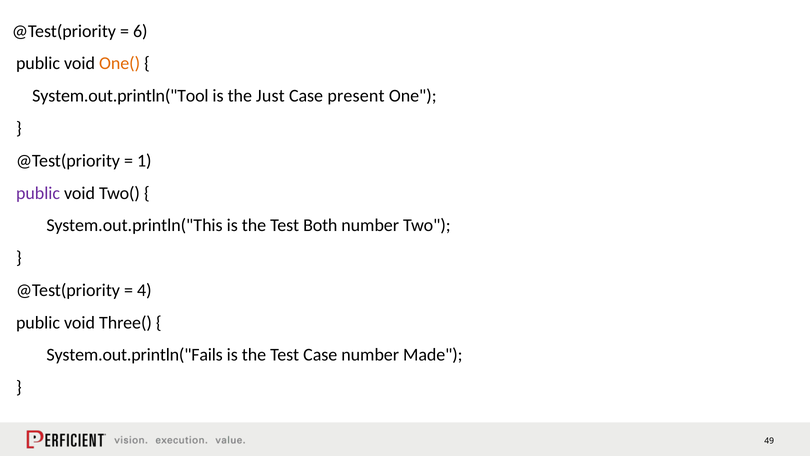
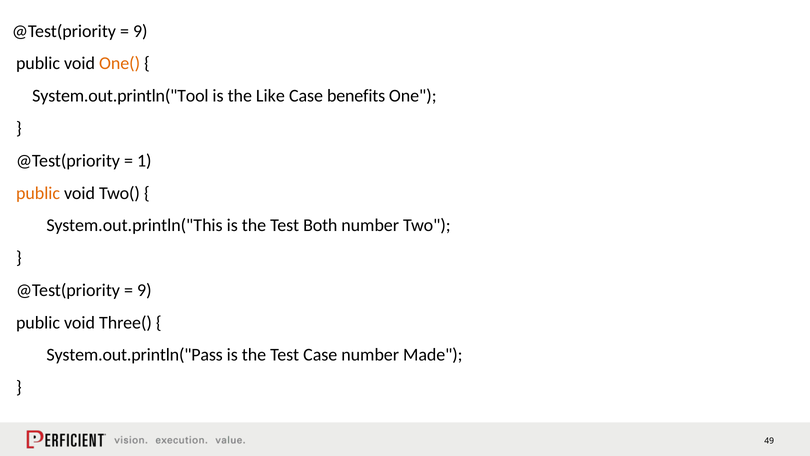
6: 6 -> 9 (140, 31)
Just: Just -> Like (270, 96)
present: present -> benefits (356, 96)
public colour: purple -> orange (38, 193)
4: 4 -> 9 (144, 290)
System.out.println("Fails: System.out.println("Fails -> System.out.println("Pass (135, 355)
